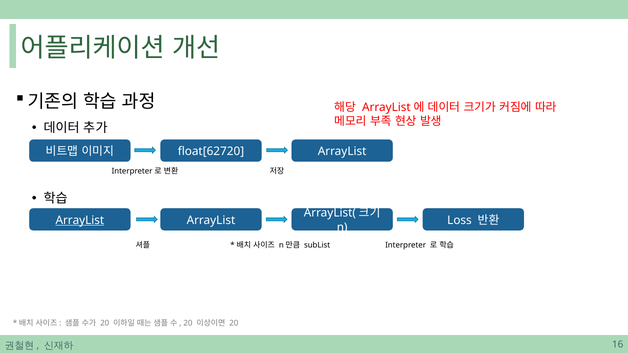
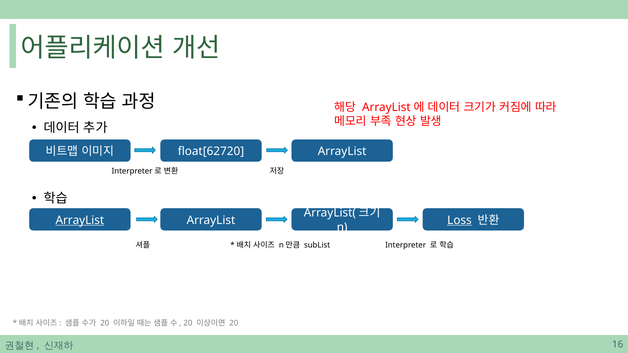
Loss underline: none -> present (459, 220)
